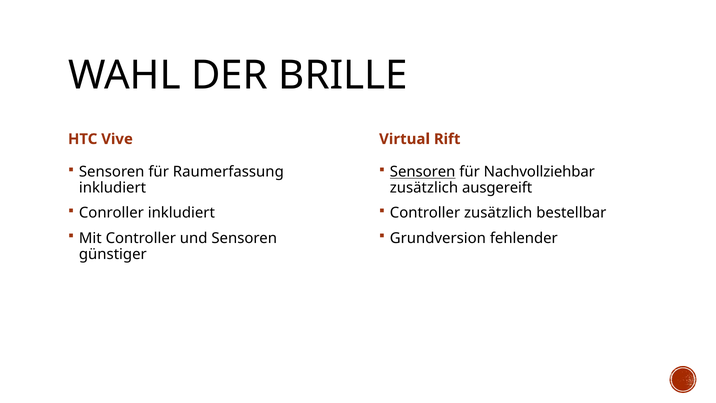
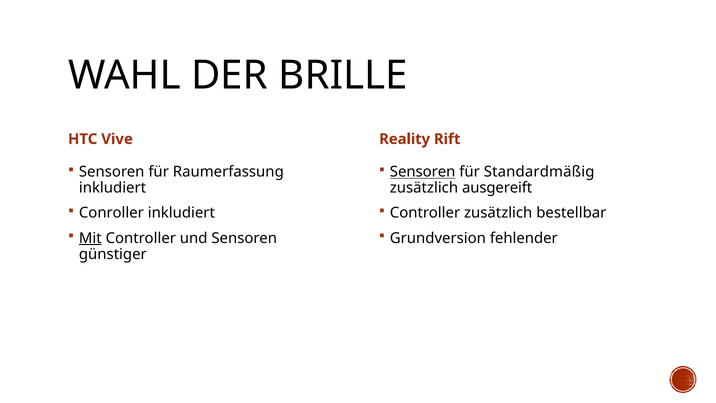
Virtual: Virtual -> Reality (405, 139)
Nachvollziehbar: Nachvollziehbar -> Standardmäßig (539, 172)
Mit underline: none -> present (90, 238)
